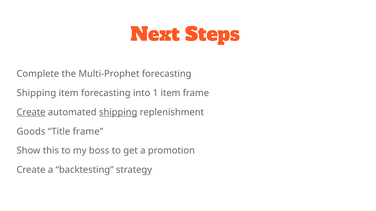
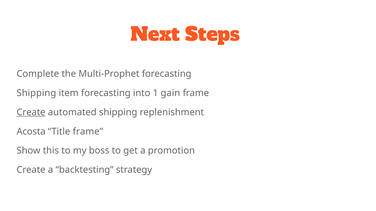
1 item: item -> gain (170, 93)
shipping underline: present -> none (118, 113)
Goods: Goods -> Acosta (31, 132)
